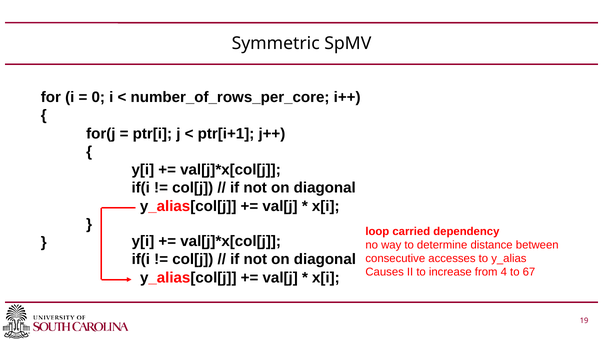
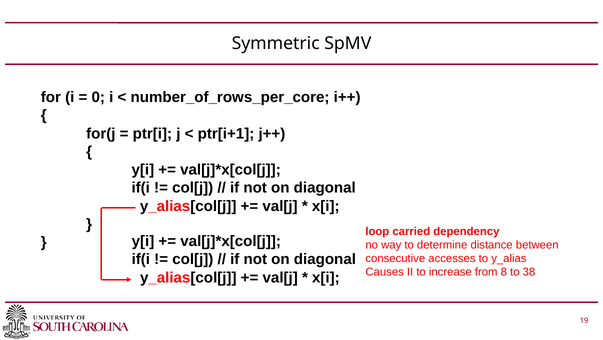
4: 4 -> 8 (504, 272)
67: 67 -> 38 (529, 272)
